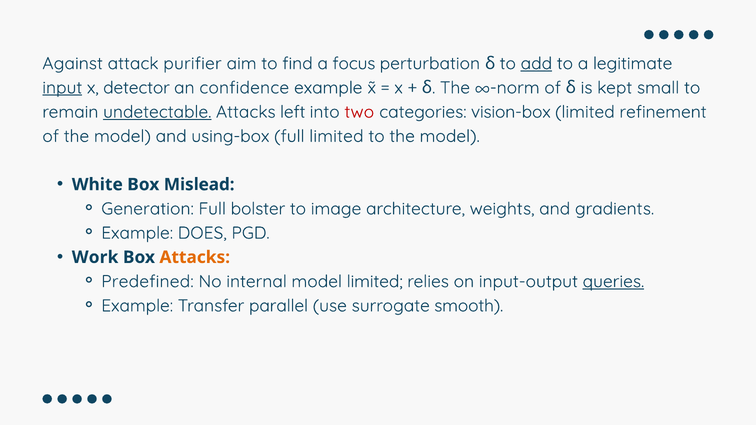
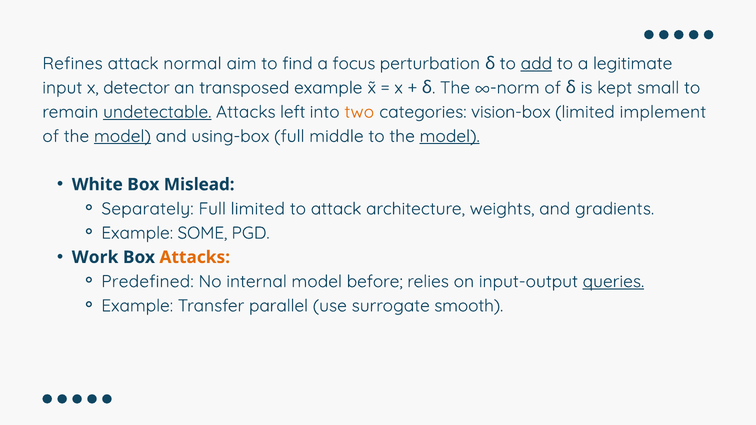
Against: Against -> Refines (73, 64)
purifier: purifier -> normal (192, 64)
input underline: present -> none (62, 88)
confidence: confidence -> transposed (244, 88)
two colour: red -> orange (359, 112)
refinement: refinement -> implement (663, 112)
model underline: none -> present (122, 136)
full limited: limited -> middle (336, 136)
model underline: none -> present (450, 136)
Generation: Generation -> Separately (147, 209)
Full bolster: bolster -> limited (258, 209)
to image: image -> attack (336, 209)
DOES: DOES -> SOME (202, 233)
model limited: limited -> before (375, 282)
